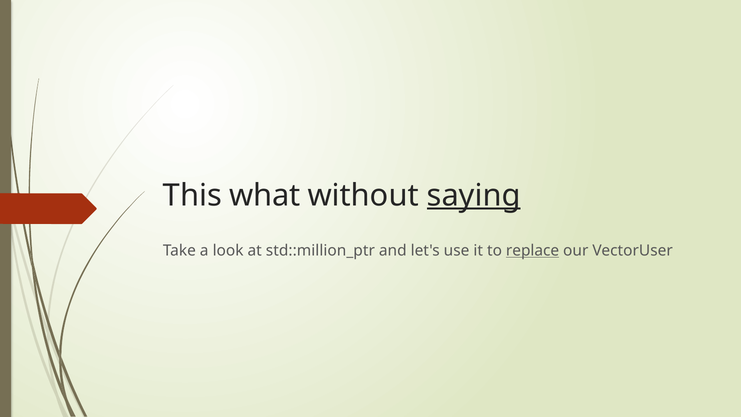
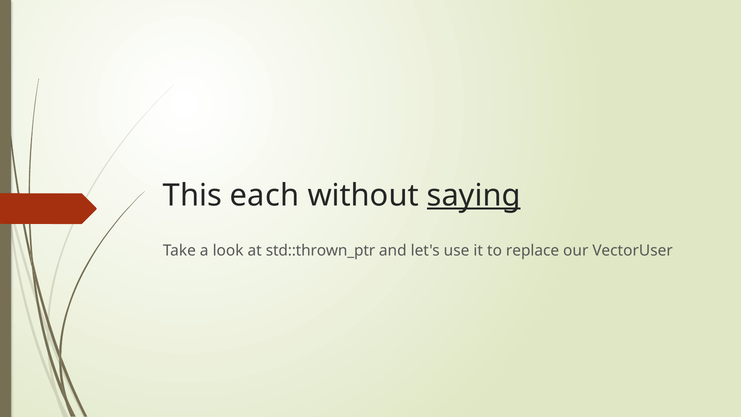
what: what -> each (265, 195)
std::million_ptr: std::million_ptr -> std::thrown_ptr (320, 250)
replace underline: present -> none (533, 250)
